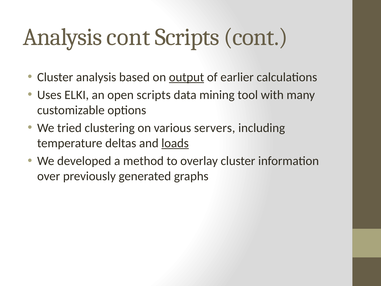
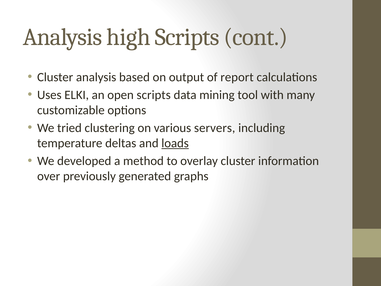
Analysis cont: cont -> high (129, 37)
output underline: present -> none (187, 77)
earlier: earlier -> report (237, 77)
